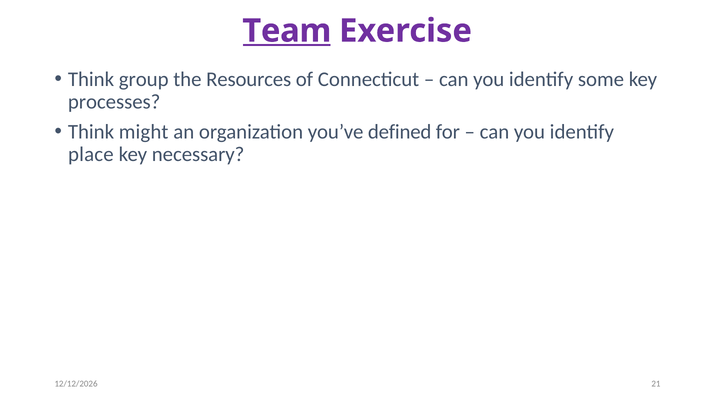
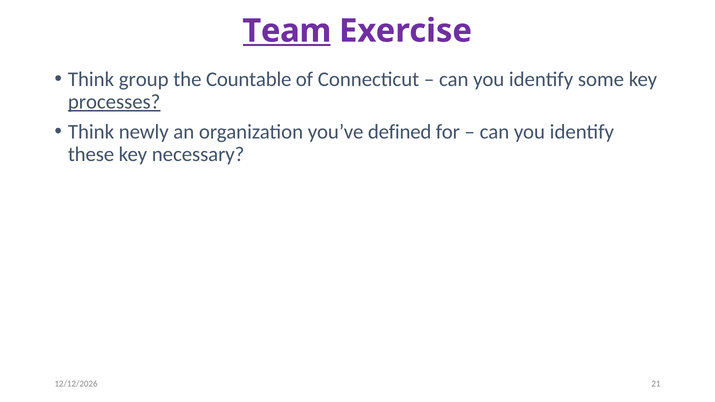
Resources: Resources -> Countable (249, 79)
processes underline: none -> present (114, 102)
might: might -> newly (144, 132)
place: place -> these (91, 154)
